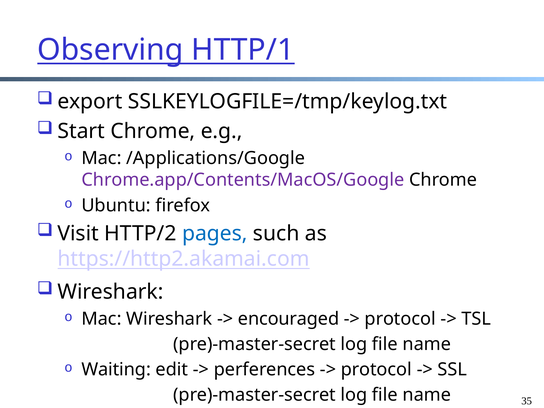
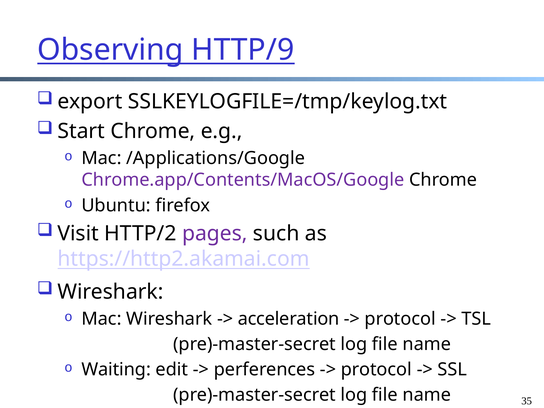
HTTP/1: HTTP/1 -> HTTP/9 (243, 50)
pages colour: blue -> purple (215, 233)
encouraged: encouraged -> acceleration (289, 319)
